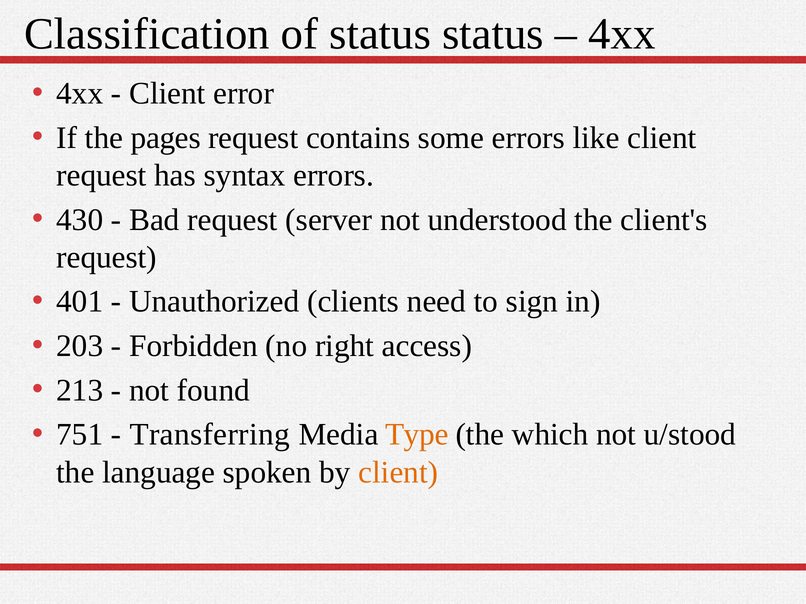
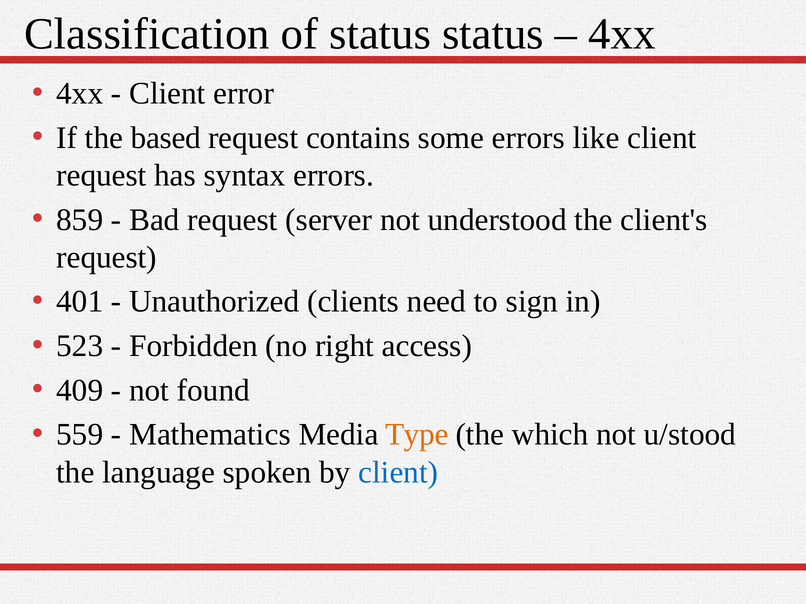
pages: pages -> based (166, 138)
430: 430 -> 859 (80, 220)
203: 203 -> 523 (80, 346)
213: 213 -> 409 (80, 391)
751: 751 -> 559 (80, 435)
Transferring: Transferring -> Mathematics (210, 435)
client colour: orange -> blue (398, 473)
